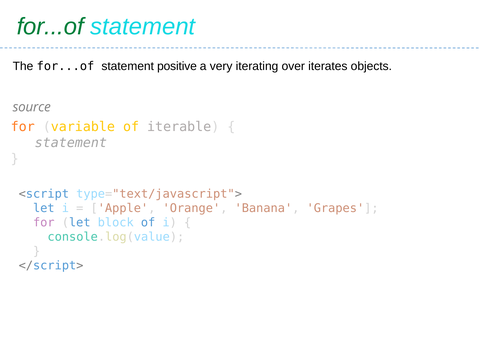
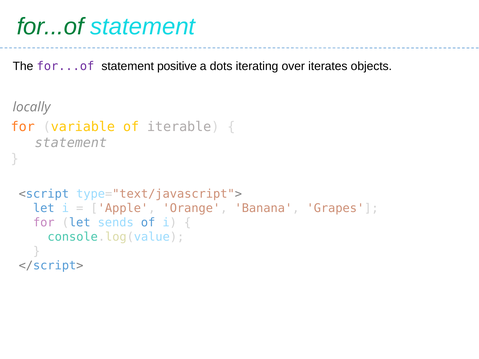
for...of colour: black -> purple (65, 66)
very: very -> dots (221, 66)
source: source -> locally (32, 107)
block: block -> sends (116, 223)
